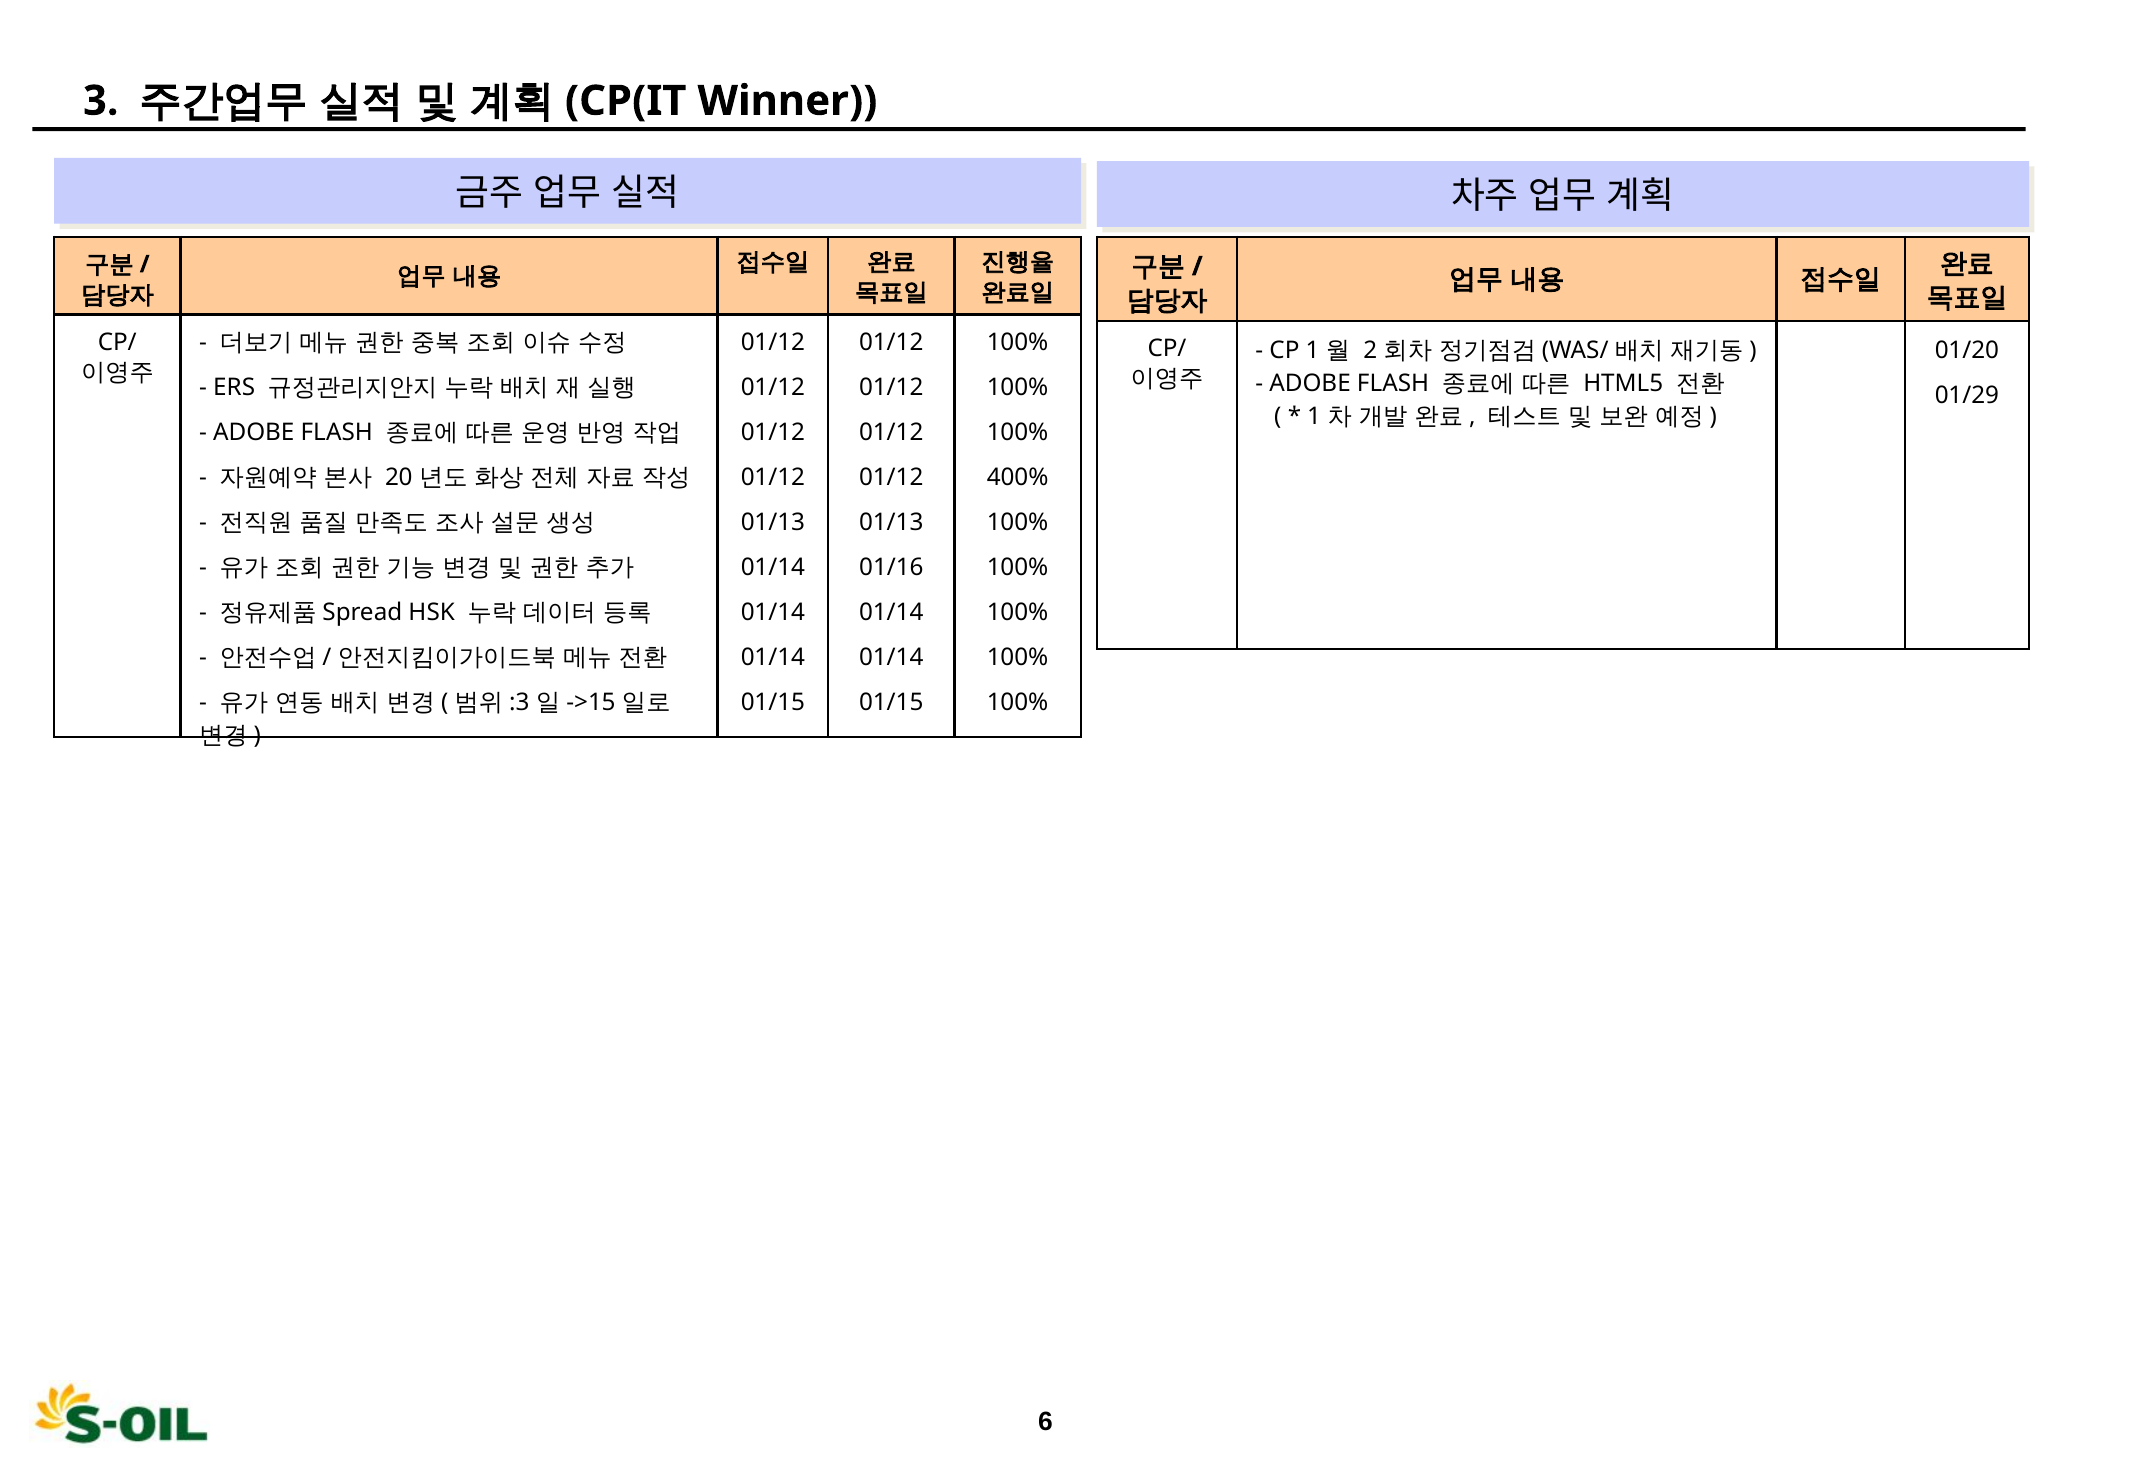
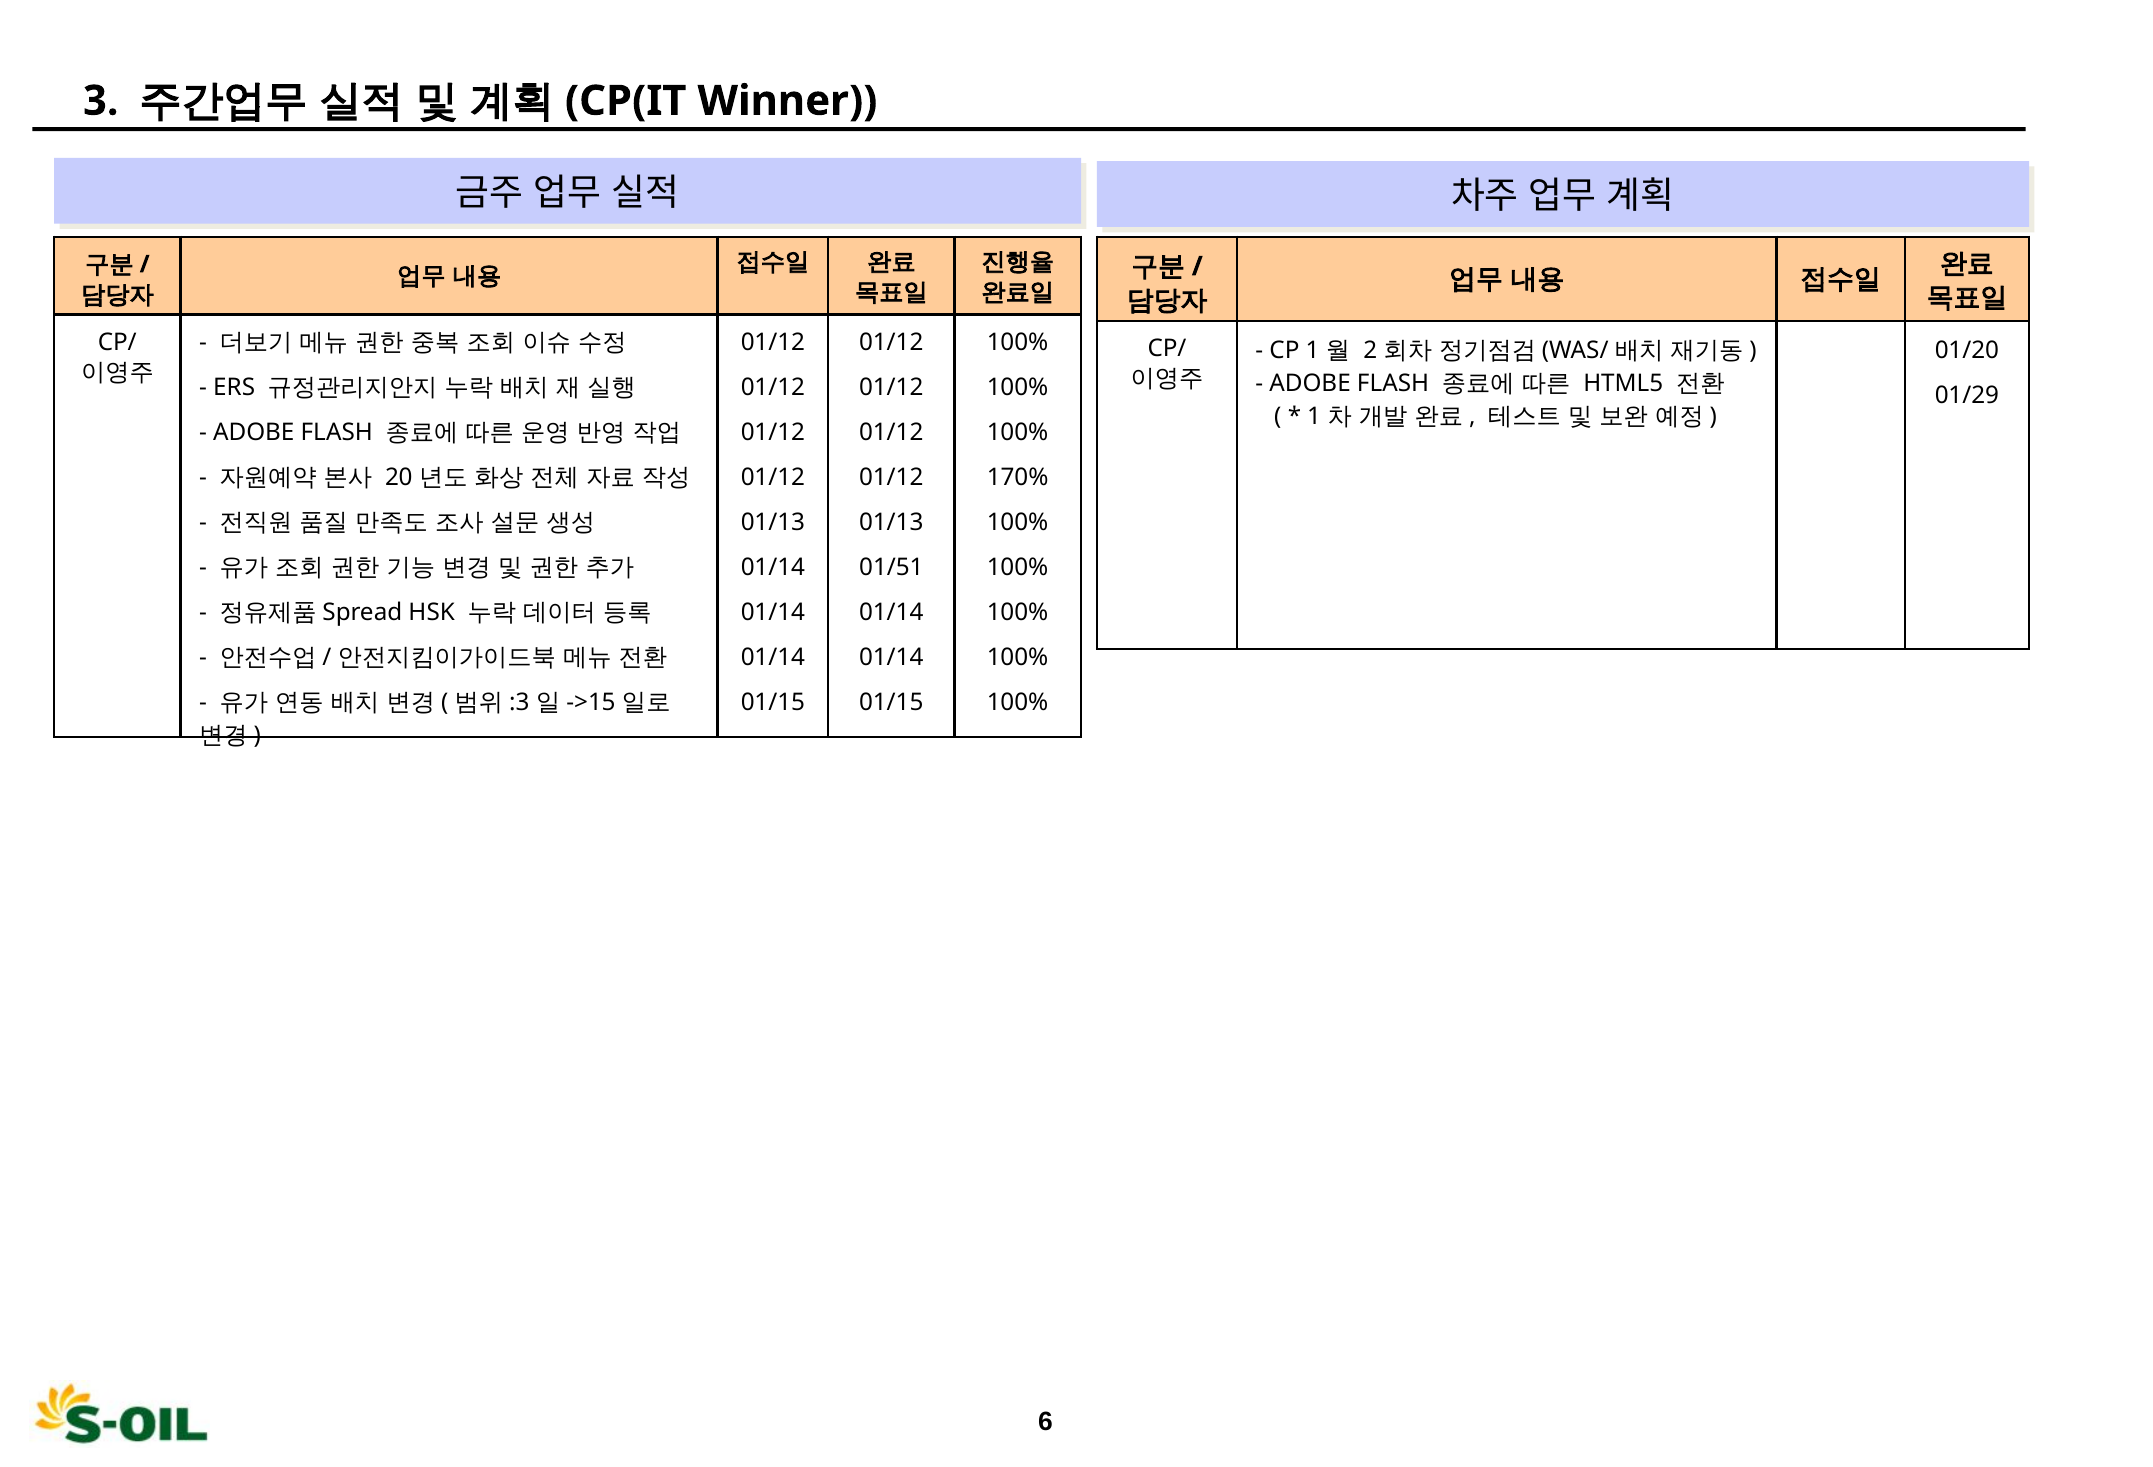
400%: 400% -> 170% (1018, 477)
01/16: 01/16 -> 01/51 (891, 568)
